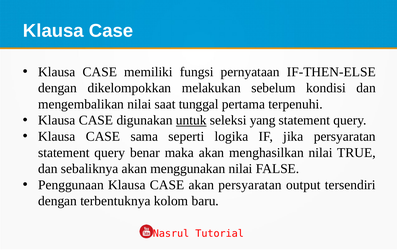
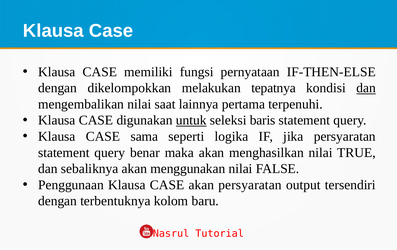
sebelum: sebelum -> tepatnya (274, 88)
dan underline: none -> present (366, 88)
tunggal: tunggal -> lainnya (199, 104)
yang: yang -> baris (263, 120)
